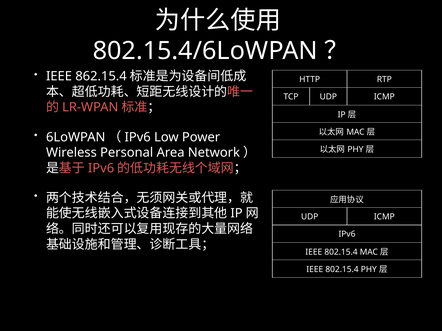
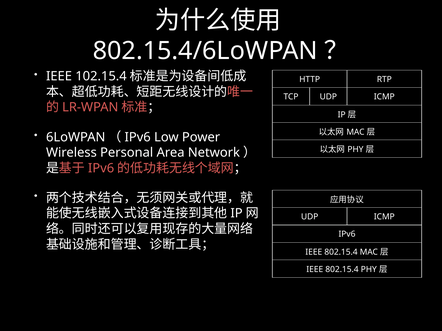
862.15.4: 862.15.4 -> 102.15.4 (101, 76)
